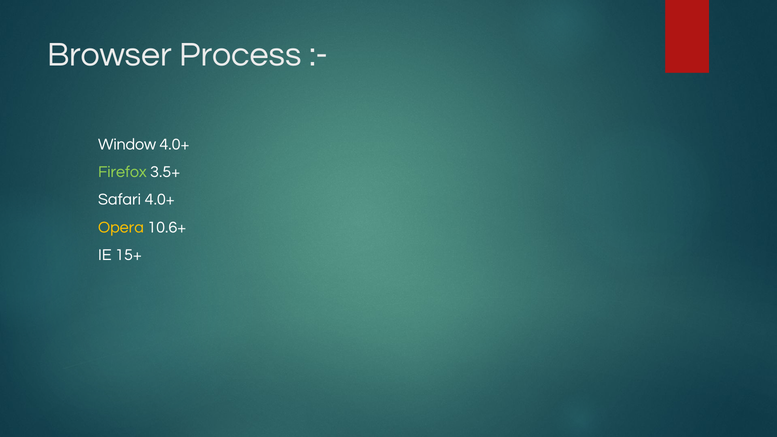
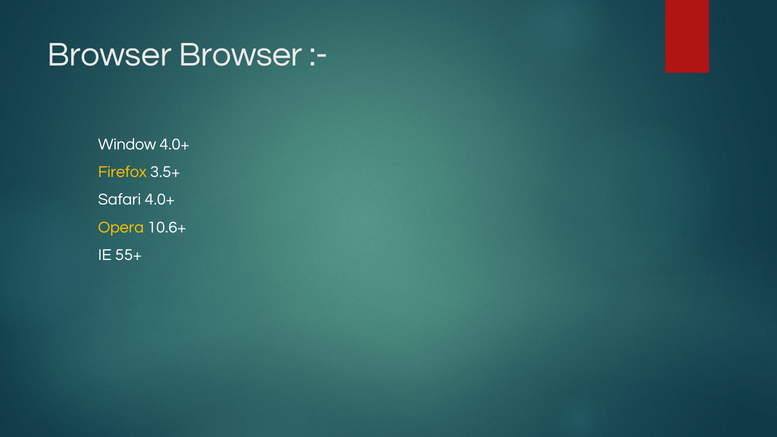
Browser Process: Process -> Browser (241, 55)
Firefox colour: light green -> yellow (122, 172)
15+: 15+ -> 55+ (128, 255)
